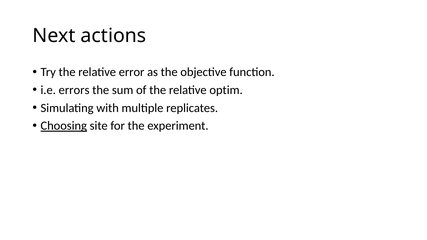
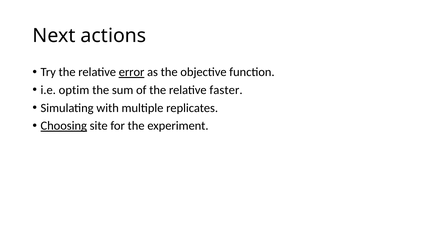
error underline: none -> present (132, 72)
errors: errors -> optim (74, 90)
optim: optim -> faster (226, 90)
